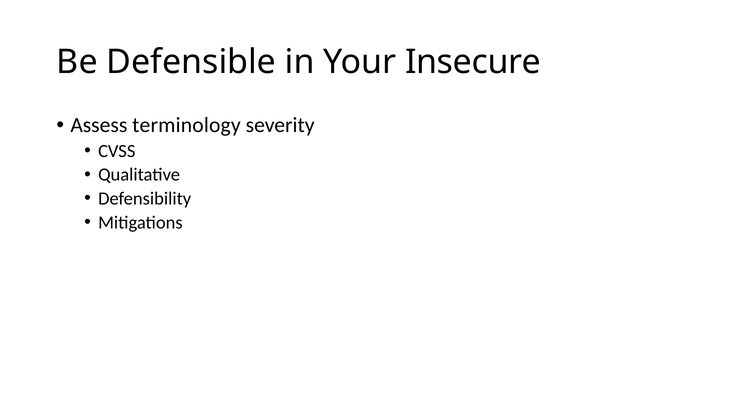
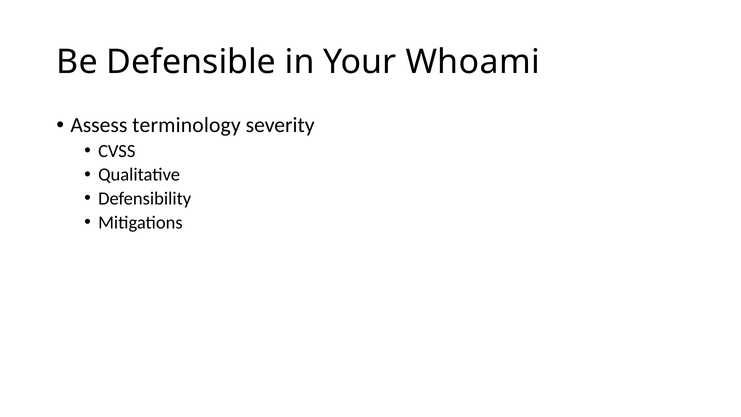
Insecure: Insecure -> Whoami (473, 62)
